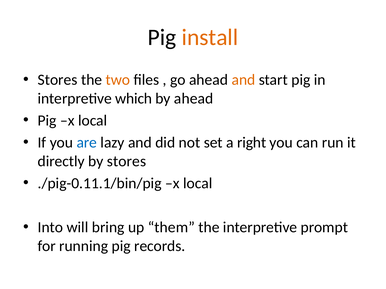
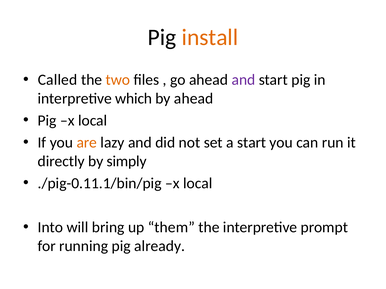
Stores: Stores -> Called (58, 80)
and colour: orange -> purple (243, 80)
are colour: blue -> orange (87, 143)
a right: right -> start (252, 143)
by stores: stores -> simply (127, 161)
records: records -> already (160, 246)
